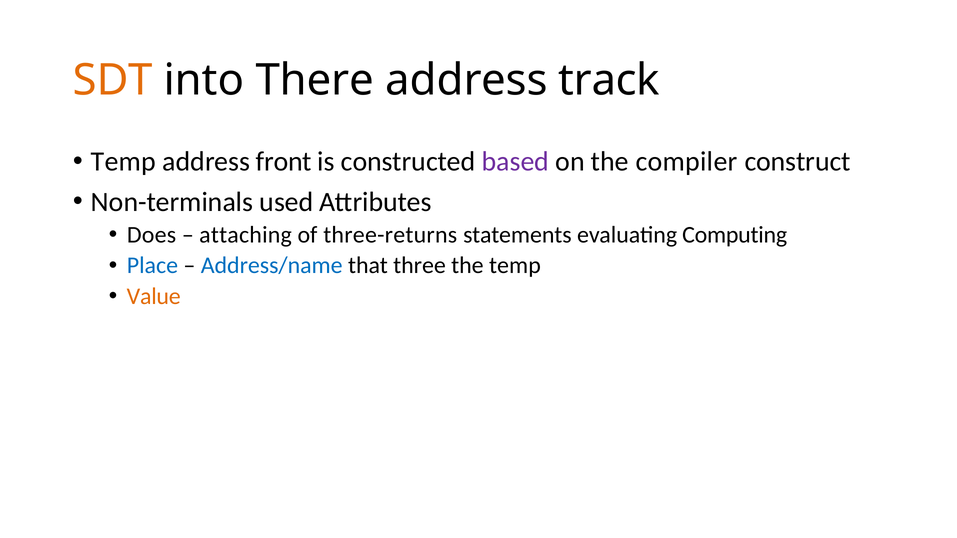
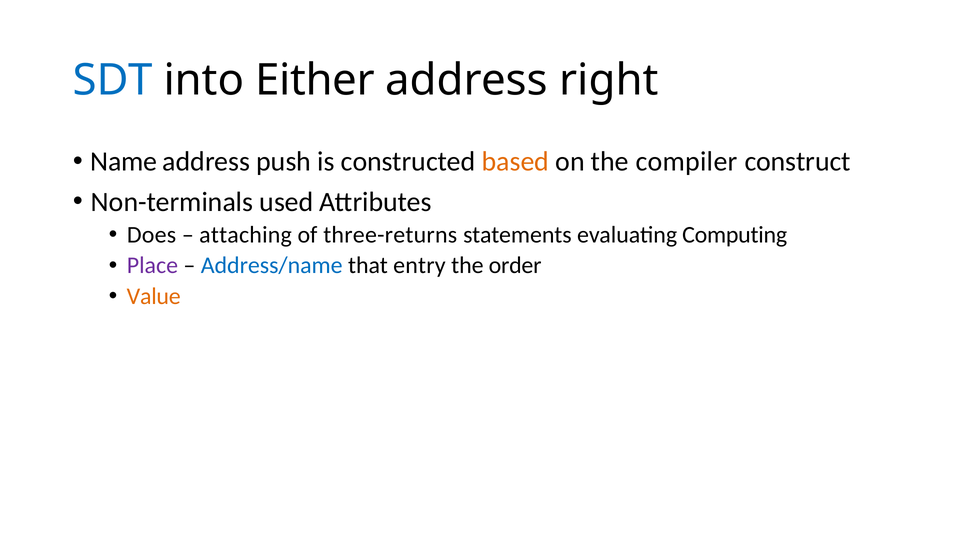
SDT colour: orange -> blue (113, 80)
There: There -> Either (315, 80)
track: track -> right (609, 80)
Temp: Temp -> Name (124, 162)
front: front -> push (284, 162)
based colour: purple -> orange (515, 162)
Place colour: blue -> purple (152, 266)
three: three -> entry (419, 266)
the temp: temp -> order (515, 266)
